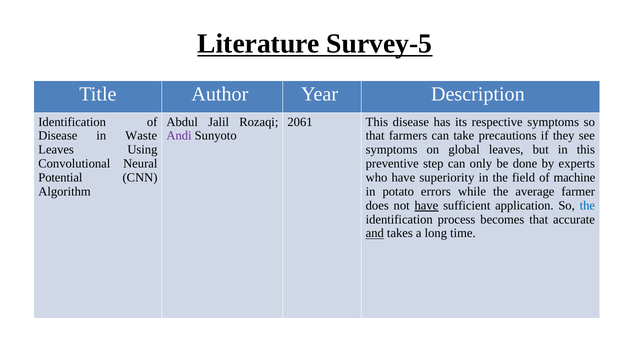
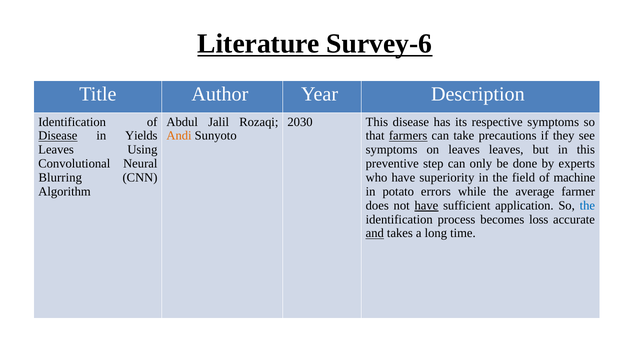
Survey-5: Survey-5 -> Survey-6 (379, 44)
2061: 2061 -> 2030 (300, 122)
Disease underline: none -> present (58, 136)
Waste: Waste -> Yields (141, 136)
Andi colour: purple -> orange (179, 136)
farmers underline: none -> present (408, 136)
on global: global -> leaves (464, 150)
Potential: Potential -> Blurring (60, 178)
becomes that: that -> loss (539, 219)
